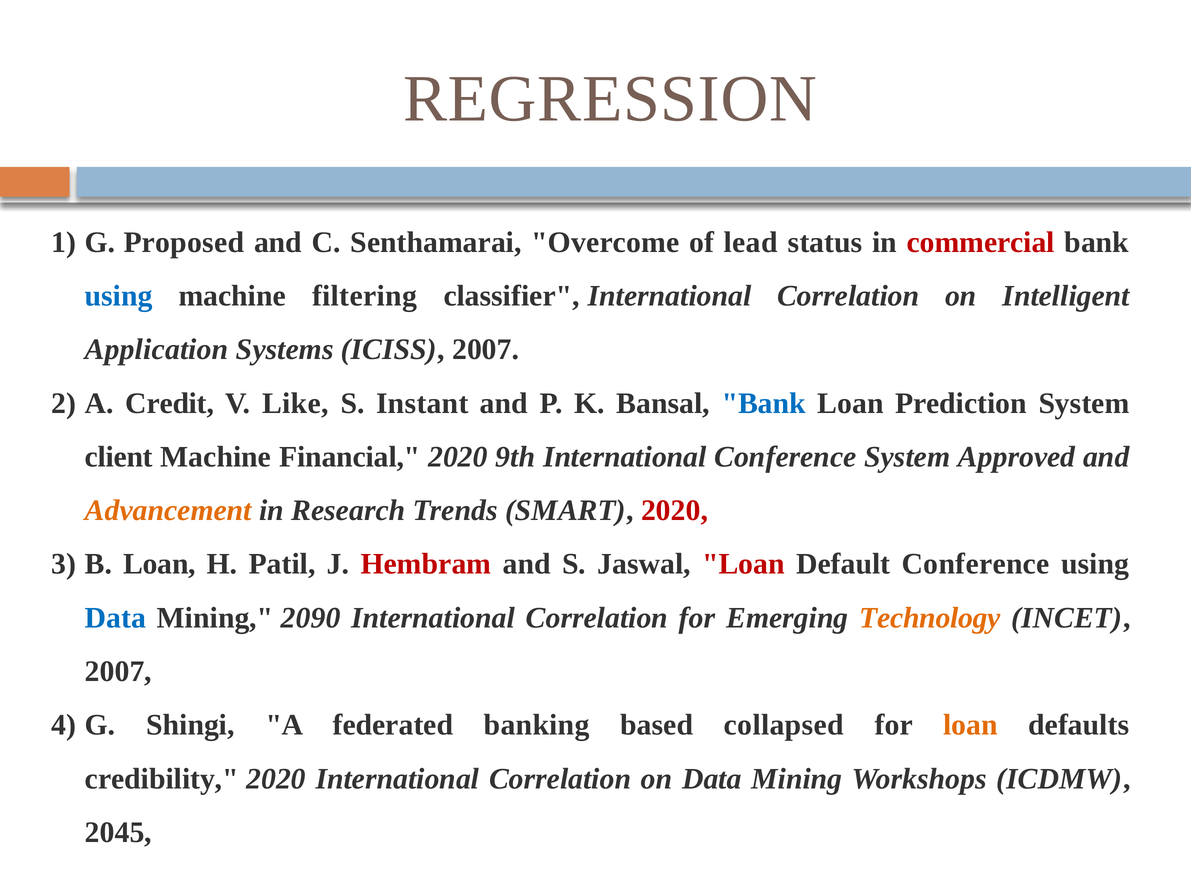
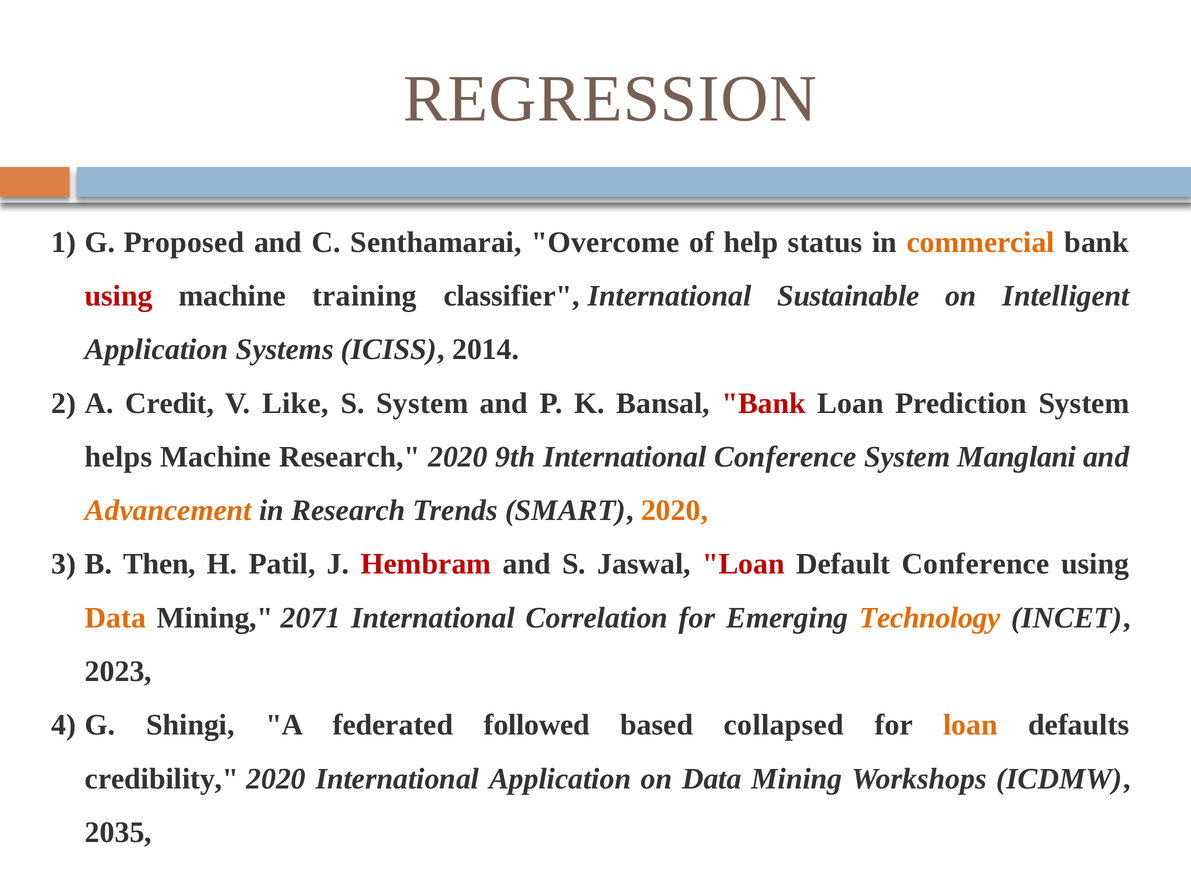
lead: lead -> help (751, 242)
commercial colour: red -> orange (981, 242)
using colour: blue -> red (119, 296)
filtering: filtering -> training (365, 296)
classifier International Correlation: Correlation -> Sustainable (848, 296)
ICISS 2007: 2007 -> 2014 (486, 349)
S Instant: Instant -> System (422, 403)
Bank colour: blue -> red (764, 403)
client: client -> helps (119, 456)
Machine Financial: Financial -> Research (350, 456)
Approved: Approved -> Manglani (1017, 456)
2020 colour: red -> orange (675, 510)
B Loan: Loan -> Then (160, 564)
Data colour: blue -> orange (115, 617)
2090: 2090 -> 2071 (311, 617)
2007: 2007 -> 2023 (118, 671)
banking: banking -> followed (537, 724)
2020 International Correlation: Correlation -> Application (560, 778)
2045: 2045 -> 2035 (118, 832)
